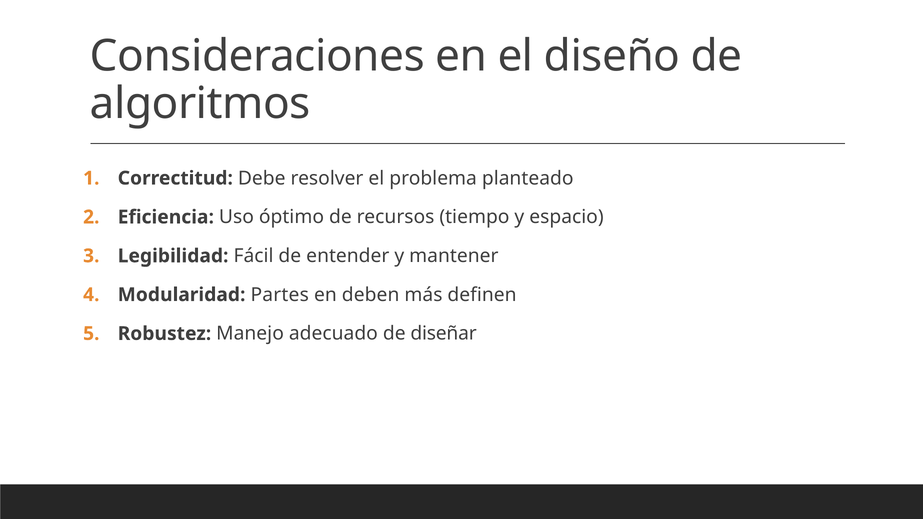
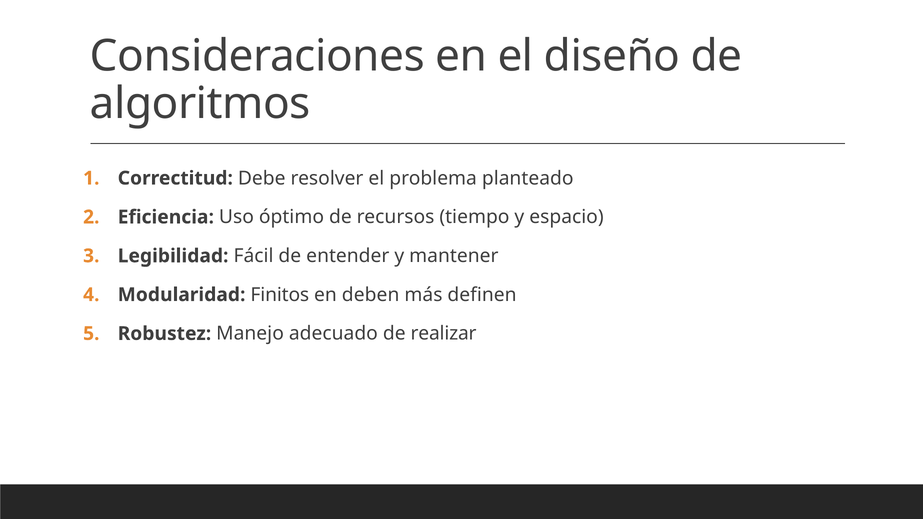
Partes: Partes -> Finitos (280, 295)
diseñar: diseñar -> realizar (444, 334)
